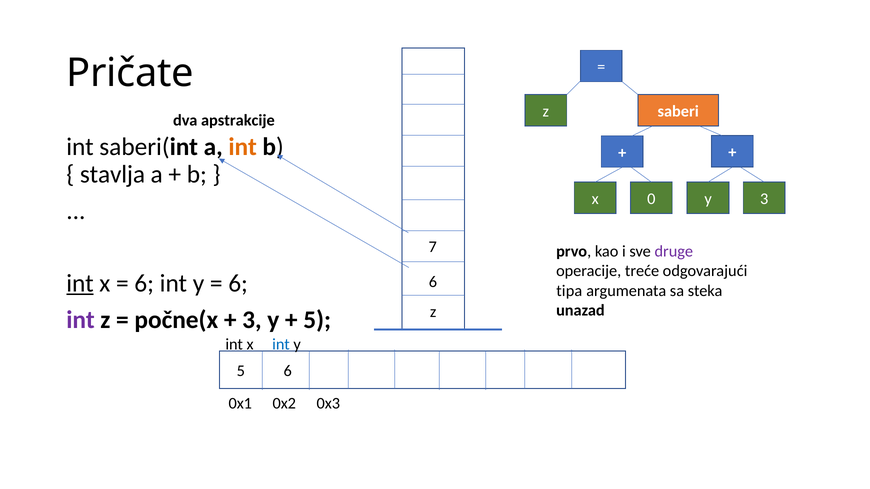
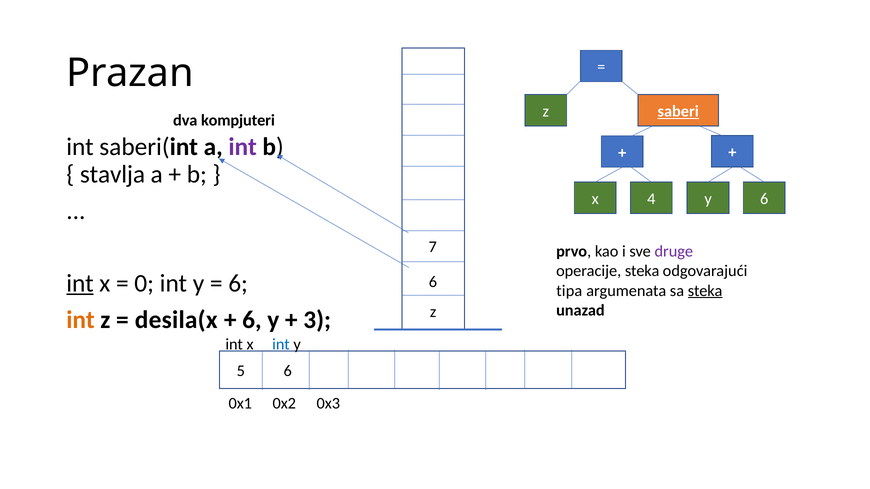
Pričate: Pričate -> Prazan (130, 73)
saberi underline: none -> present (678, 112)
apstrakcije: apstrakcije -> kompjuteri (238, 120)
int colour: orange -> purple (243, 147)
0: 0 -> 4 (651, 199)
3: 3 -> 6 (764, 199)
operacije treće: treće -> steka (642, 271)
6: 6 -> 0 (144, 284)
steka underline: none -> present (705, 291)
int colour: purple -> orange (81, 320)
počne(x: počne(x -> desila(x (176, 320)
3: 3 -> 6 (252, 320)
5: 5 -> 3 (317, 320)
